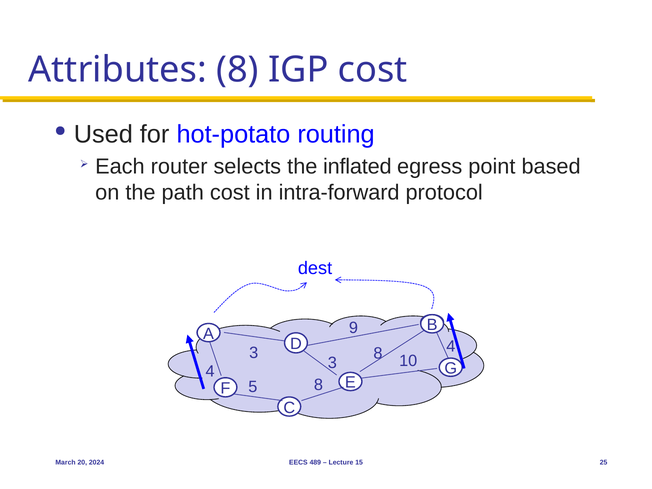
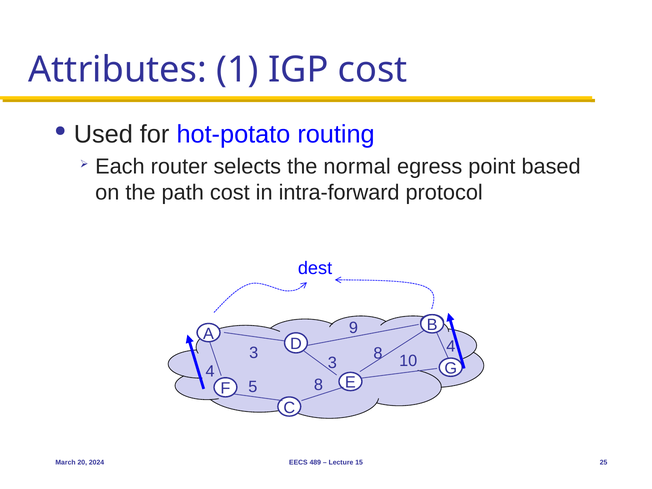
Attributes 8: 8 -> 1 (237, 70)
inflated: inflated -> normal (357, 167)
